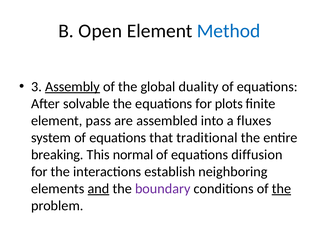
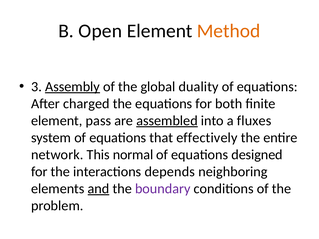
Method colour: blue -> orange (229, 31)
solvable: solvable -> charged (86, 104)
plots: plots -> both (229, 104)
assembled underline: none -> present (167, 121)
traditional: traditional -> effectively (207, 138)
breaking: breaking -> network (57, 155)
diffusion: diffusion -> designed (257, 155)
establish: establish -> depends (170, 172)
the underline: present -> none (281, 189)
